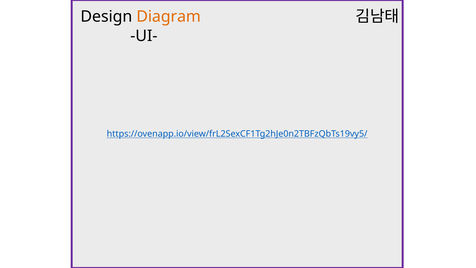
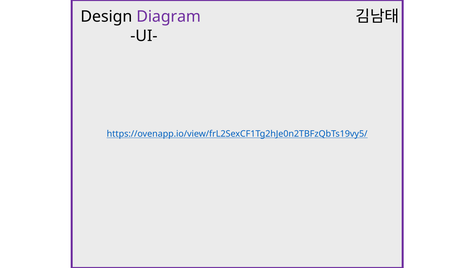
Diagram colour: orange -> purple (169, 17)
